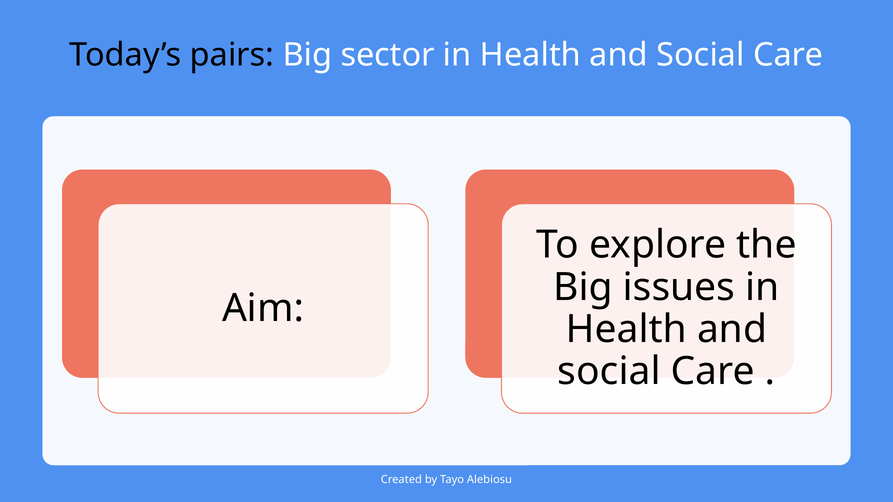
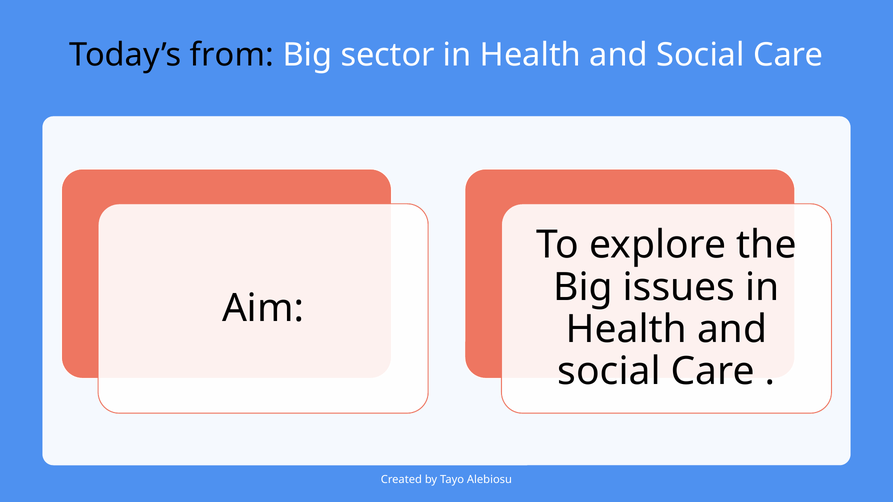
pairs: pairs -> from (232, 55)
